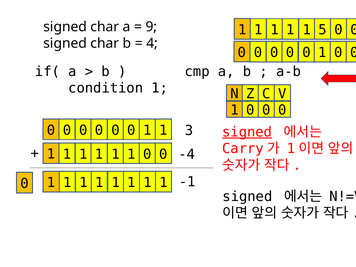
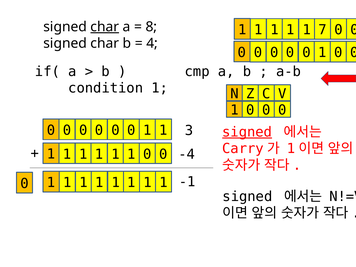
char underline: none -> present (105, 27)
9: 9 -> 8 (151, 27)
5: 5 -> 7 (323, 30)
